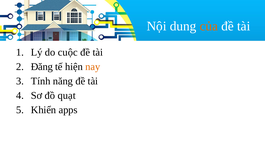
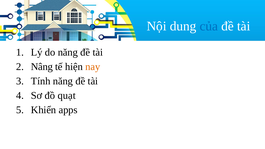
của colour: orange -> blue (209, 26)
do cuộc: cuộc -> năng (68, 52)
Đăng: Đăng -> Nâng (42, 67)
